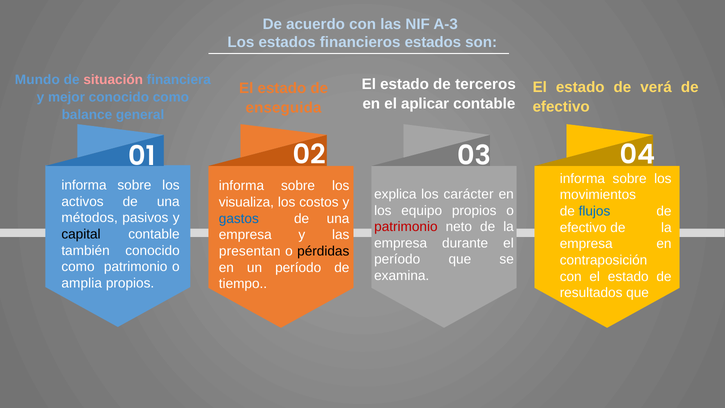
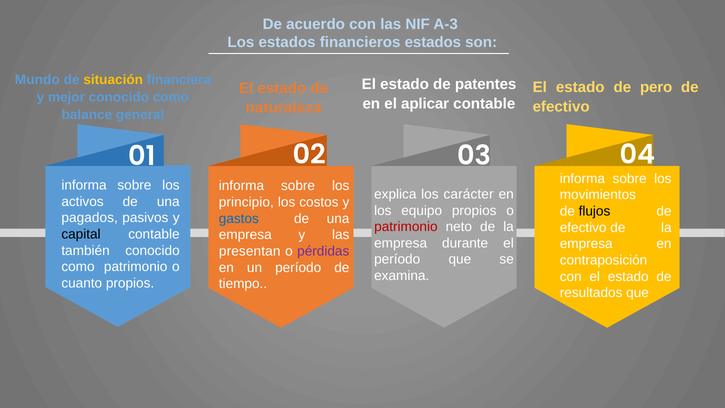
situación colour: pink -> yellow (113, 80)
terceros: terceros -> patentes (486, 84)
verá: verá -> pero (656, 87)
enseguida: enseguida -> naturaleza (284, 108)
visualiza: visualiza -> principio (246, 202)
flujos colour: blue -> black (594, 211)
métodos: métodos -> pagados (90, 218)
pérdidas colour: black -> purple (323, 251)
amplia: amplia -> cuanto (82, 283)
